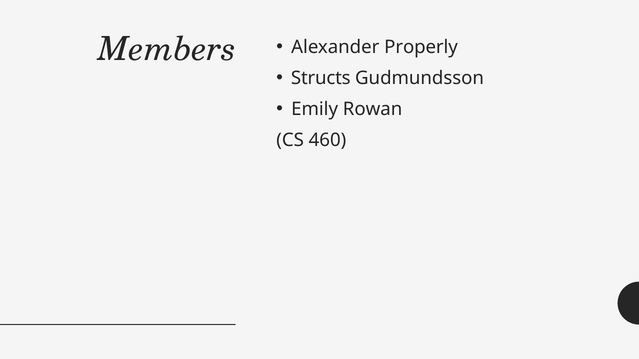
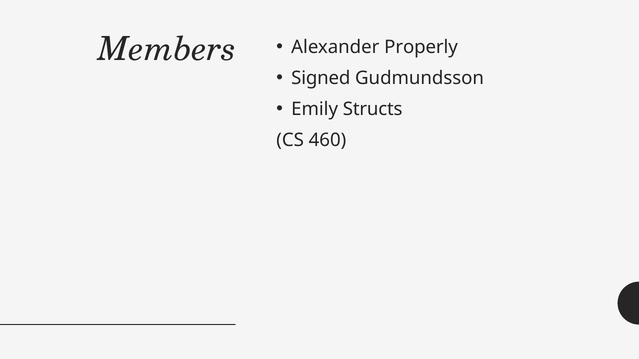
Structs: Structs -> Signed (321, 78)
Rowan: Rowan -> Structs (373, 109)
